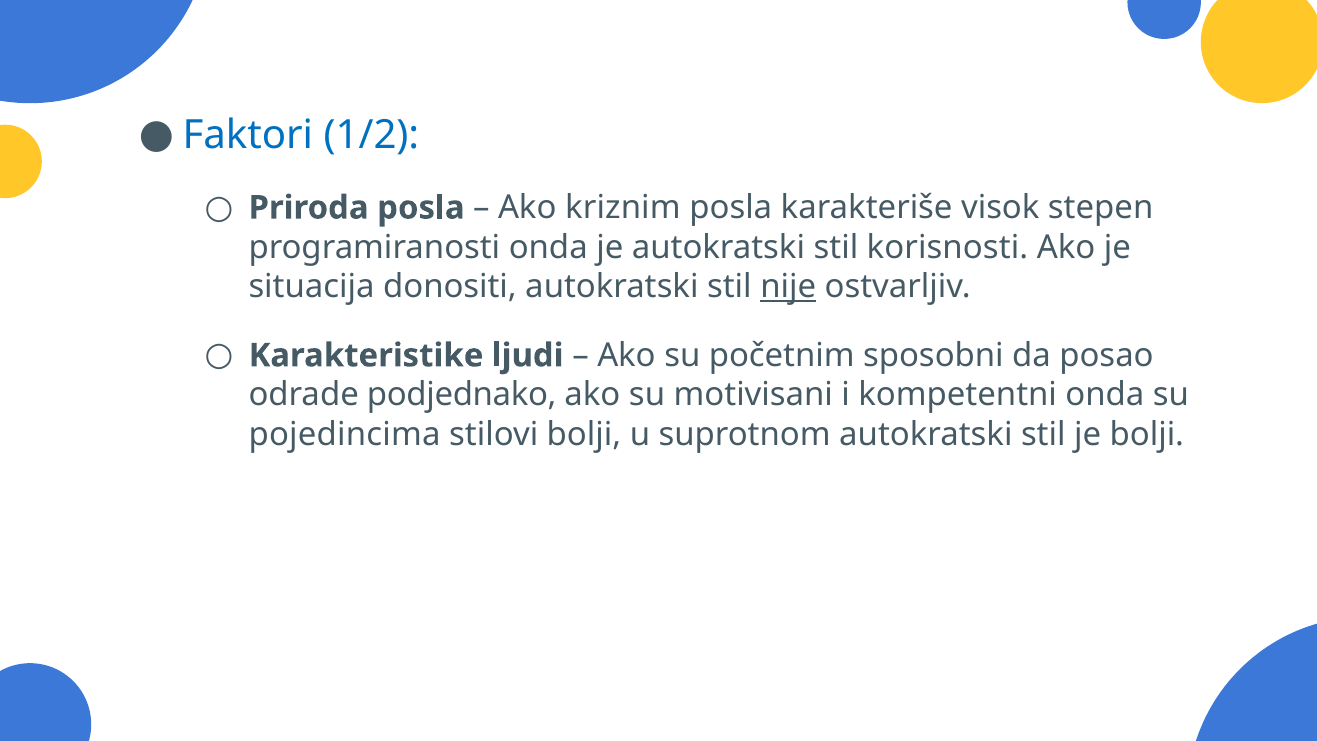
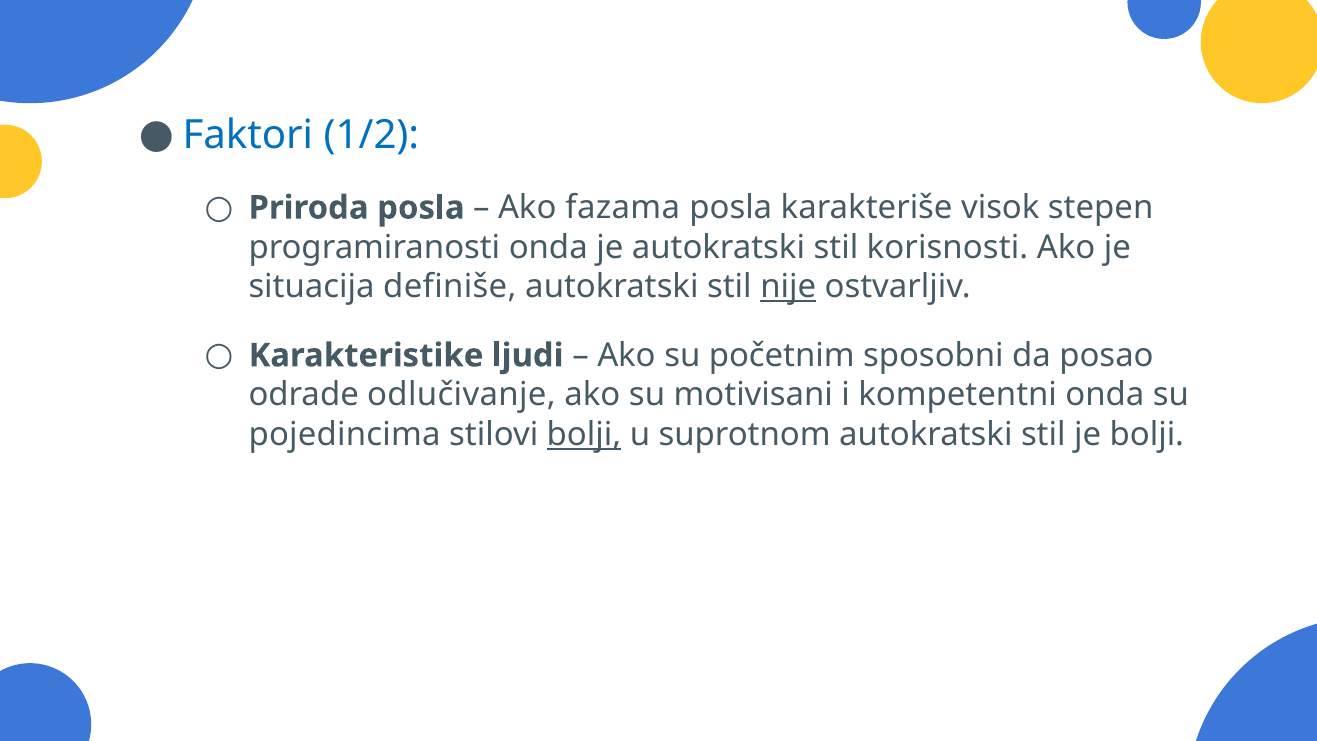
kriznim: kriznim -> fazama (623, 208)
donositi: donositi -> definiše (450, 287)
podjednako: podjednako -> odlučivanje (461, 395)
bolji underline: none -> present (584, 434)
